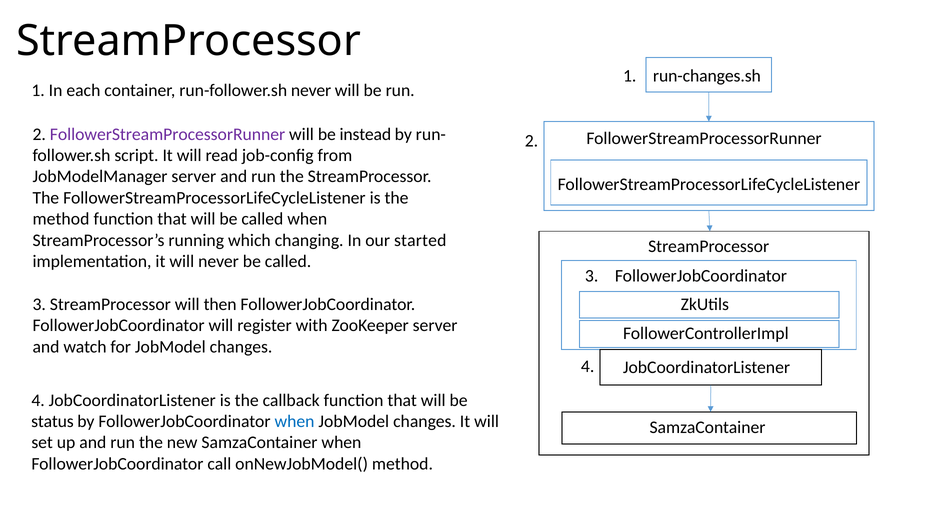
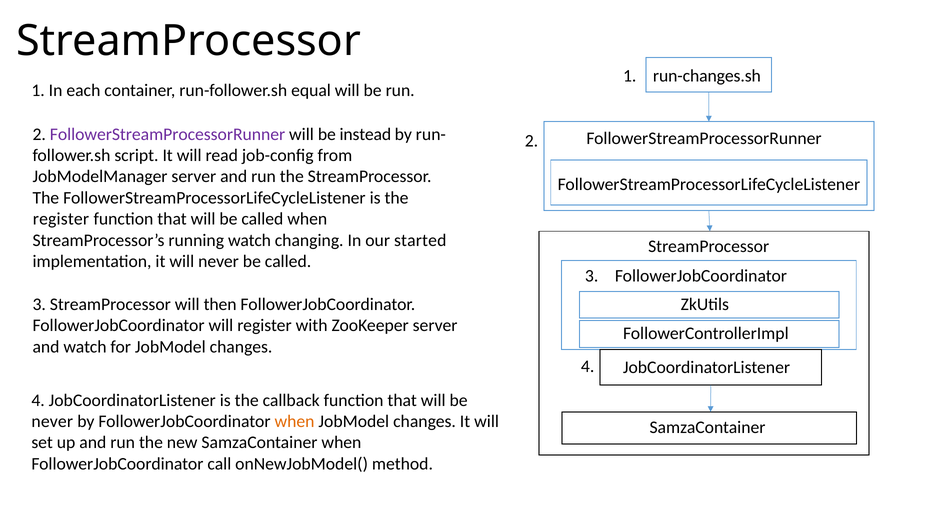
run-follower.sh never: never -> equal (311, 90)
method: method -> register (61, 219)
running which: which -> watch (250, 240)
status: status -> never (52, 421)
when colour: blue -> orange (295, 421)
